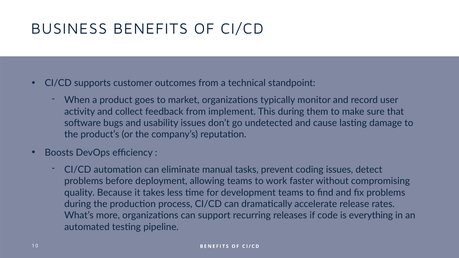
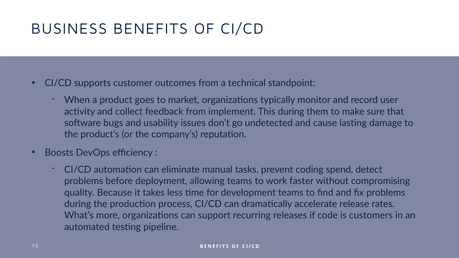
coding issues: issues -> spend (340, 170)
everything: everything -> customers (371, 216)
